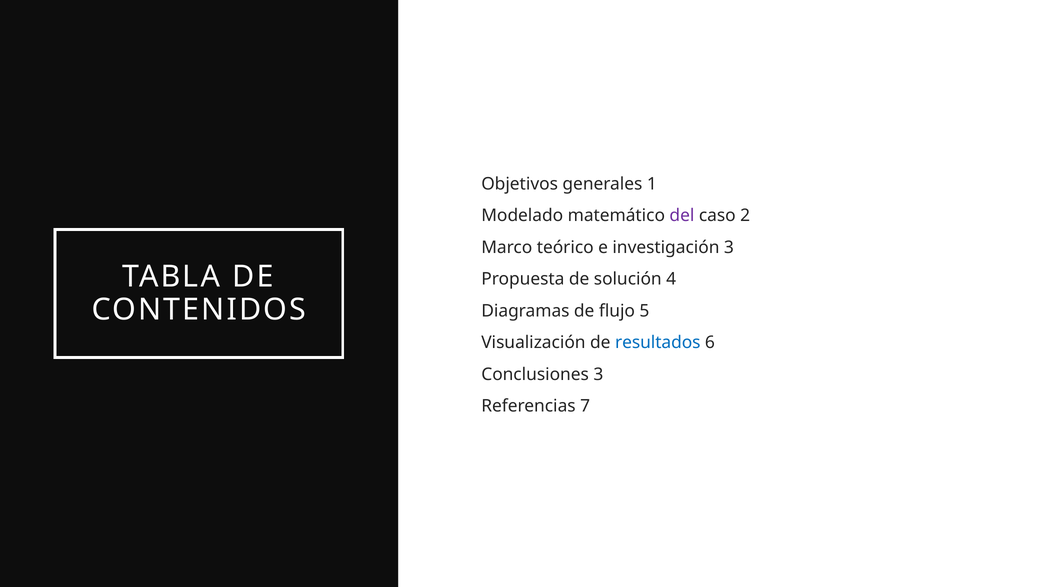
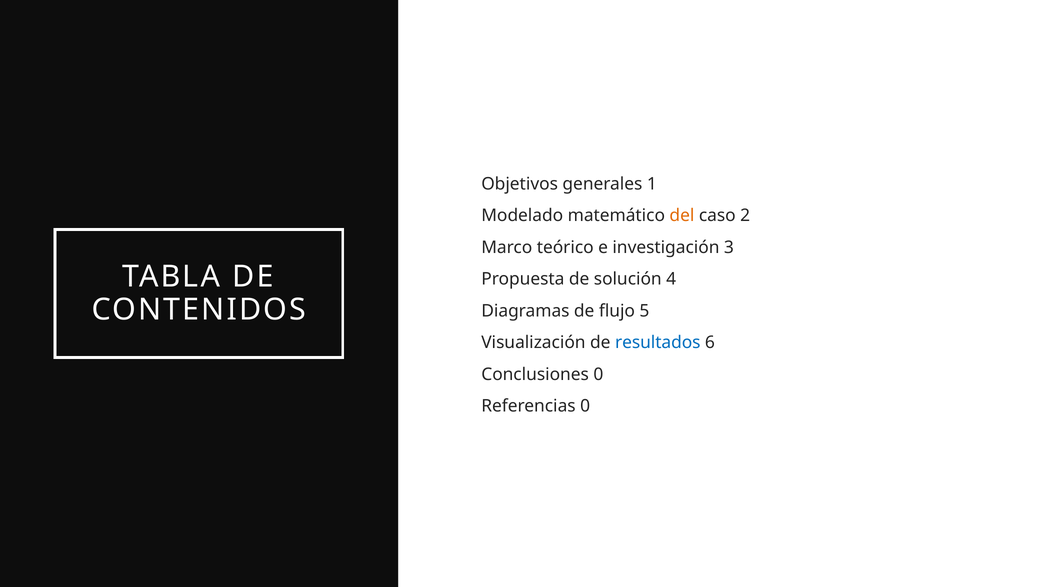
del colour: purple -> orange (682, 216)
Conclusiones 3: 3 -> 0 (598, 374)
Referencias 7: 7 -> 0 (585, 406)
